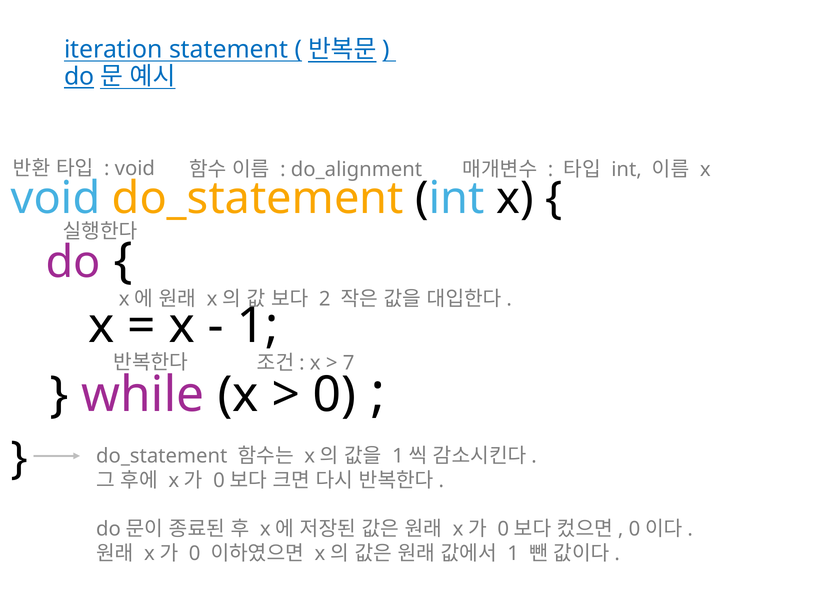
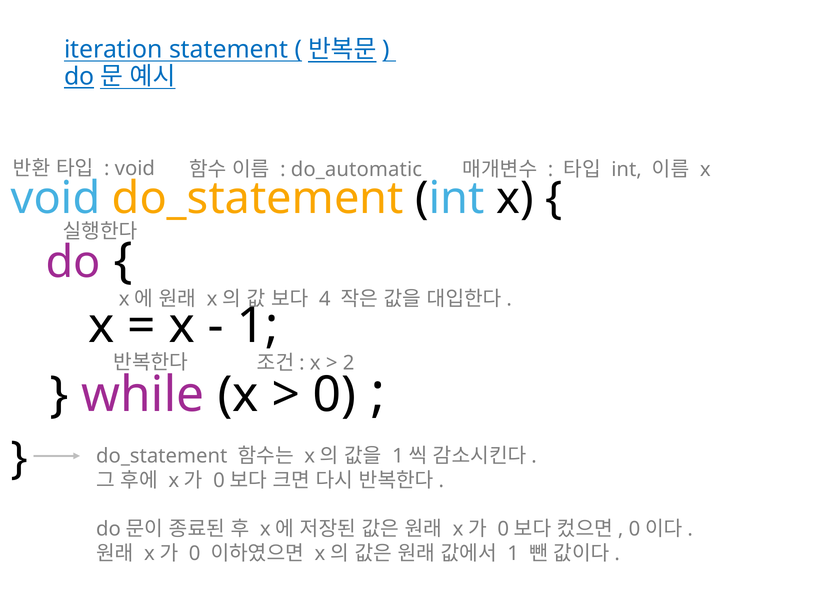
do_alignment: do_alignment -> do_automatic (356, 169)
2: 2 -> 4 (325, 299)
7: 7 -> 2 (349, 363)
